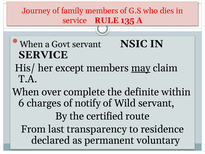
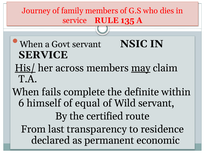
His/ underline: none -> present (25, 68)
except: except -> across (70, 68)
over: over -> fails (51, 92)
charges: charges -> himself (44, 103)
notify: notify -> equal (88, 103)
voluntary: voluntary -> economic (158, 140)
